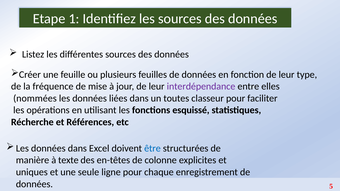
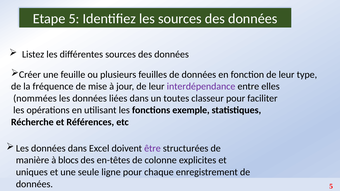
Etape 1: 1 -> 5 (74, 19)
esquissé: esquissé -> exemple (191, 110)
être colour: blue -> purple (152, 149)
texte: texte -> blocs (68, 160)
